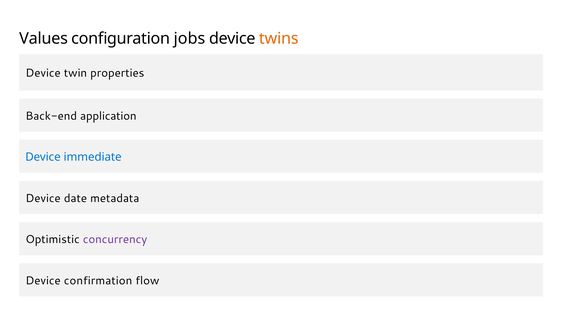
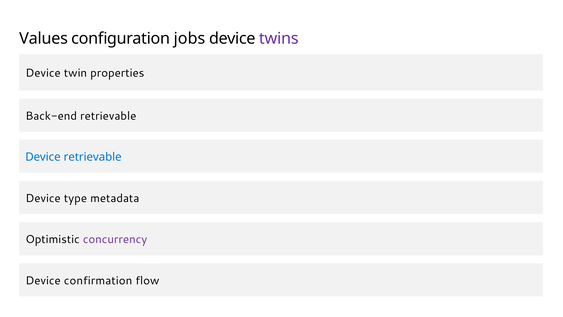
twins colour: orange -> purple (279, 39)
Back-end application: application -> retrievable (108, 116)
Device immediate: immediate -> retrievable (93, 157)
date: date -> type (75, 198)
